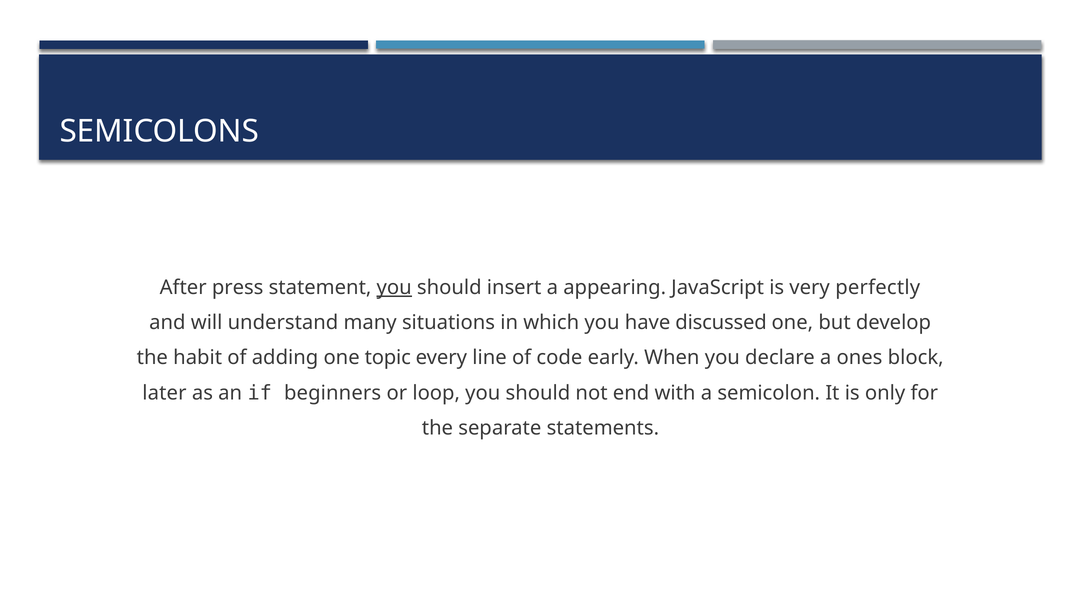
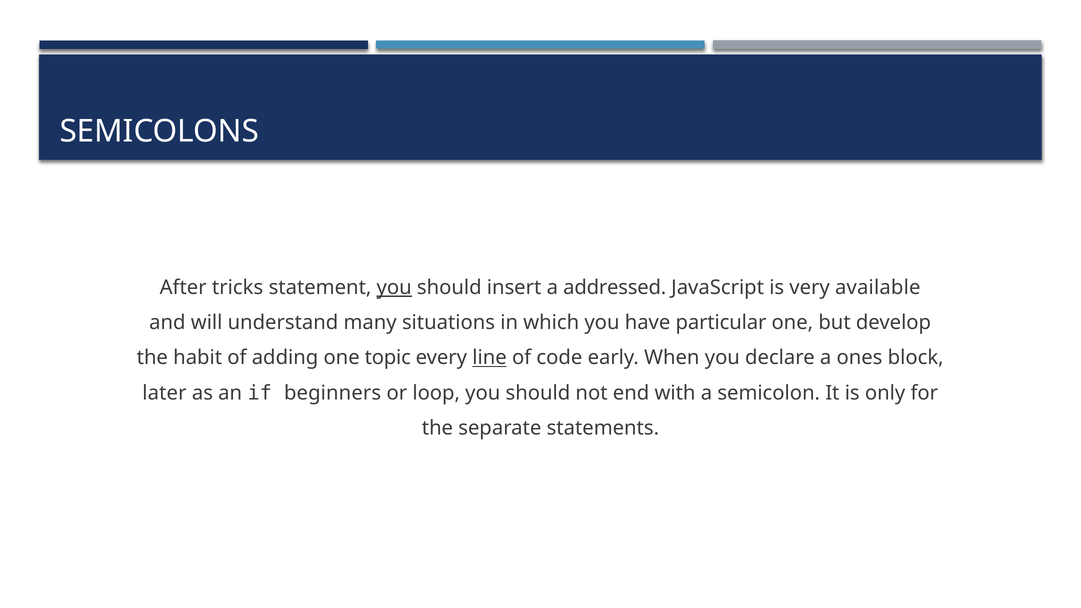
press: press -> tricks (238, 288)
appearing: appearing -> addressed (615, 288)
perfectly: perfectly -> available (878, 288)
discussed: discussed -> particular (721, 323)
line underline: none -> present (490, 358)
